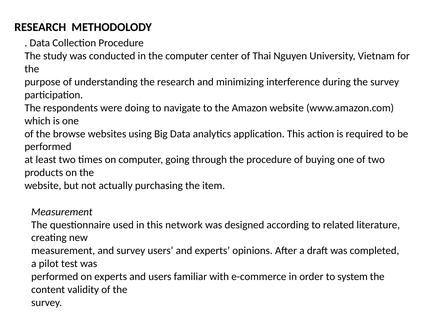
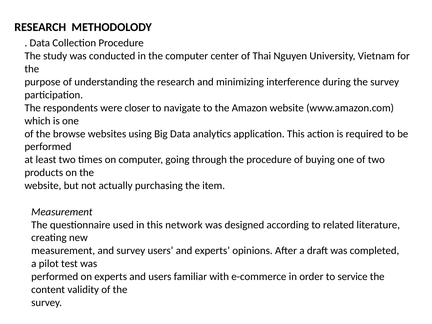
doing: doing -> closer (137, 108)
system: system -> service (353, 277)
